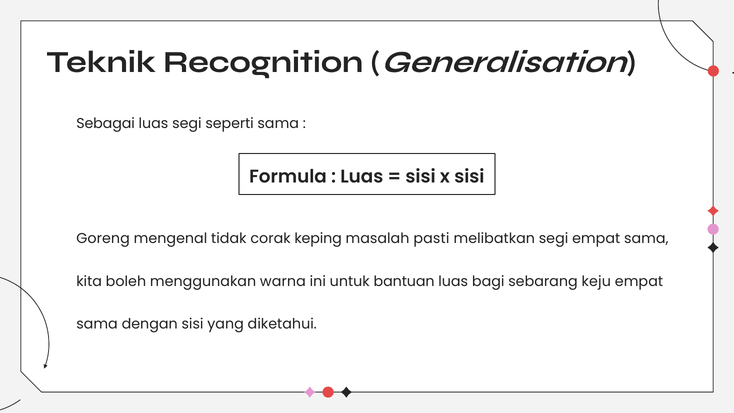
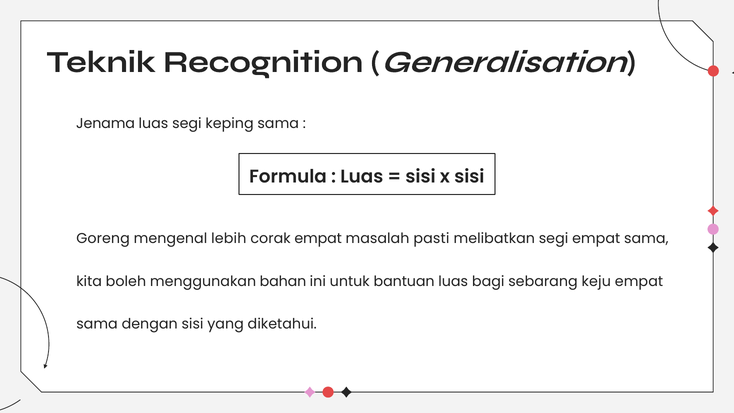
Sebagai: Sebagai -> Jenama (106, 123)
seperti: seperti -> keping (230, 123)
tidak: tidak -> lebih (229, 238)
corak keping: keping -> empat (318, 238)
warna: warna -> bahan (283, 281)
